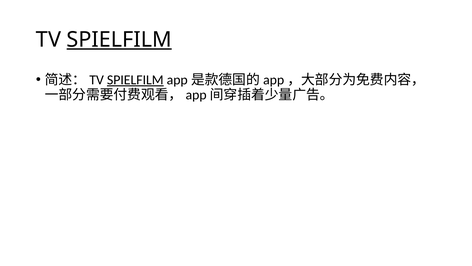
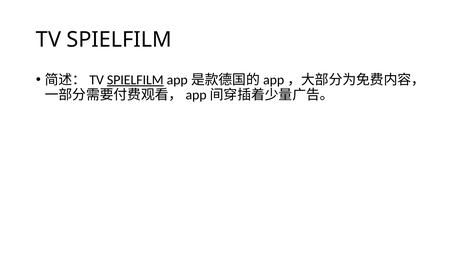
SPIELFILM underline: present -> none (119, 40)
